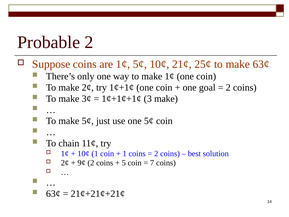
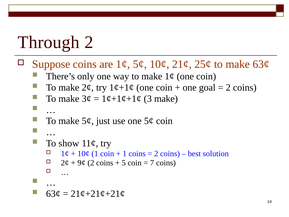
Probable: Probable -> Through (49, 42)
chain: chain -> show (69, 143)
